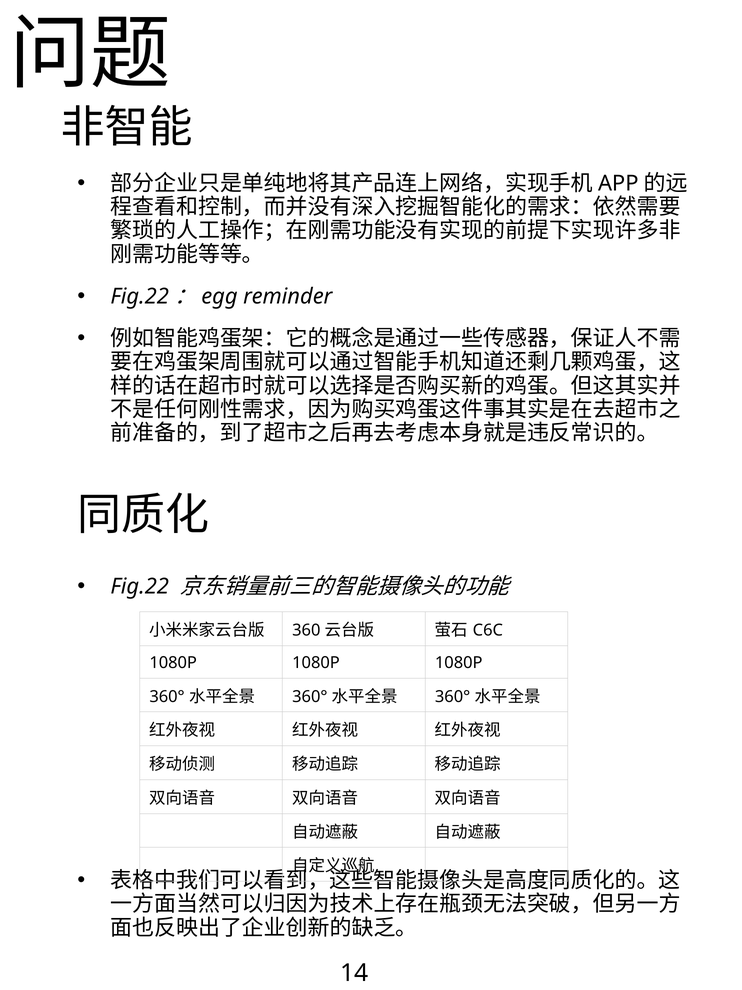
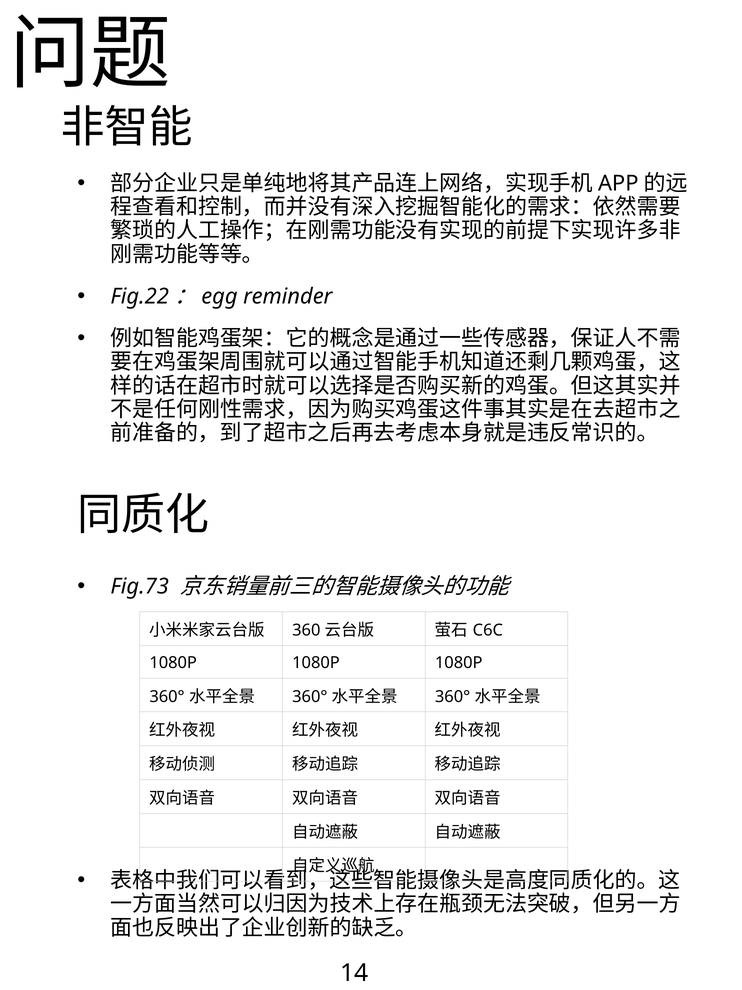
Fig.22: Fig.22 -> Fig.73 (140, 586)
